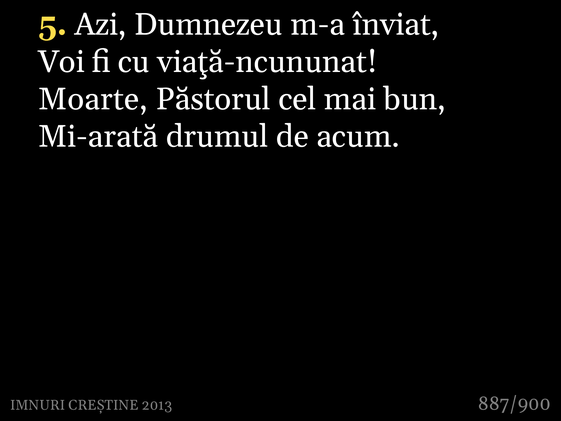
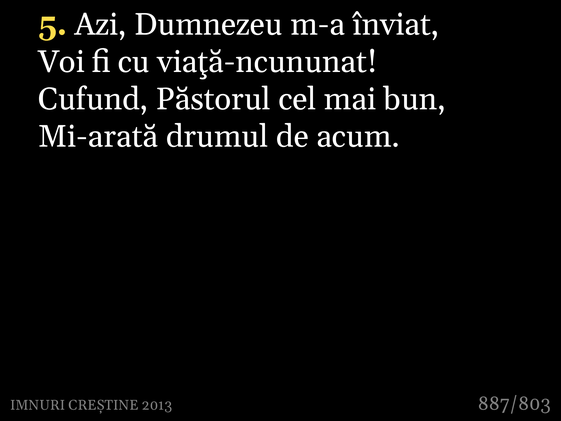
Moarte: Moarte -> Cufund (93, 99)
887/900: 887/900 -> 887/803 (514, 403)
